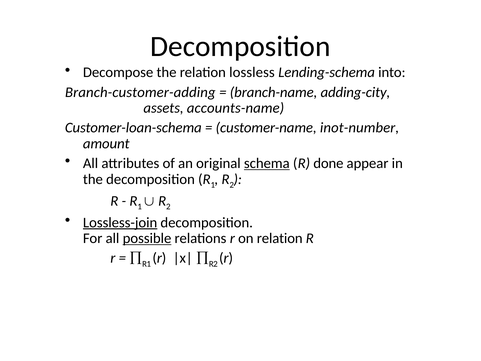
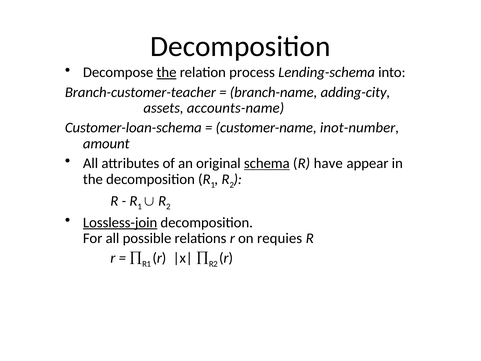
the underline: none -> present (167, 72)
lossless: lossless -> process (252, 72)
Branch-customer-adding: Branch-customer-adding -> Branch-customer-teacher (140, 92)
done: done -> have (328, 163)
possible underline: present -> none (147, 238)
on relation: relation -> requies (280, 238)
